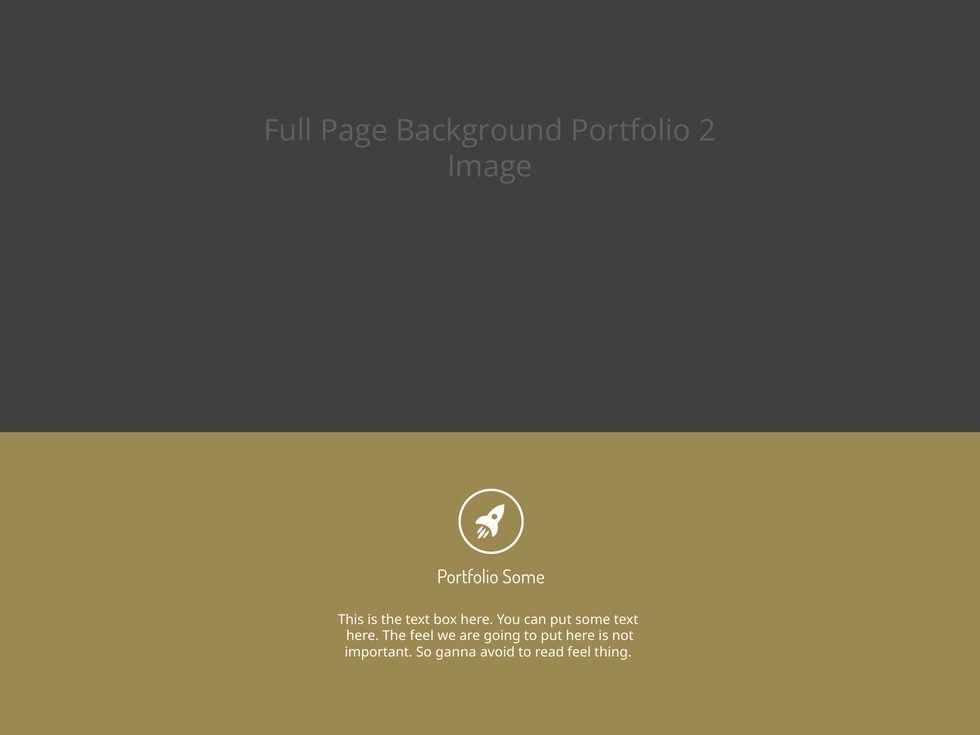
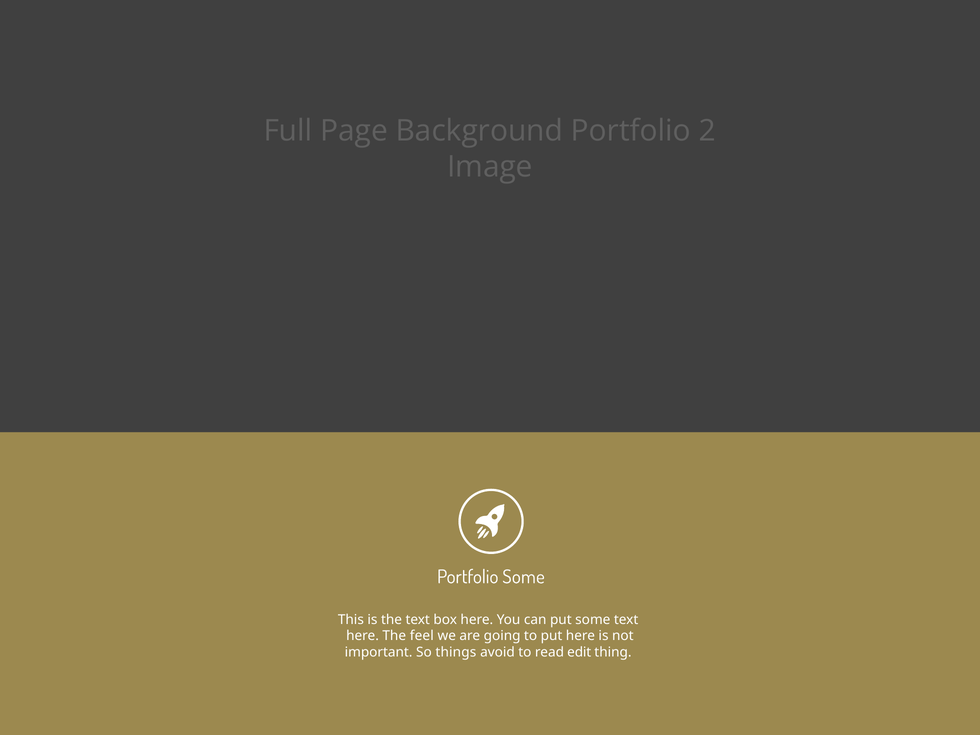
ganna: ganna -> things (456, 652)
read feel: feel -> edit (579, 652)
